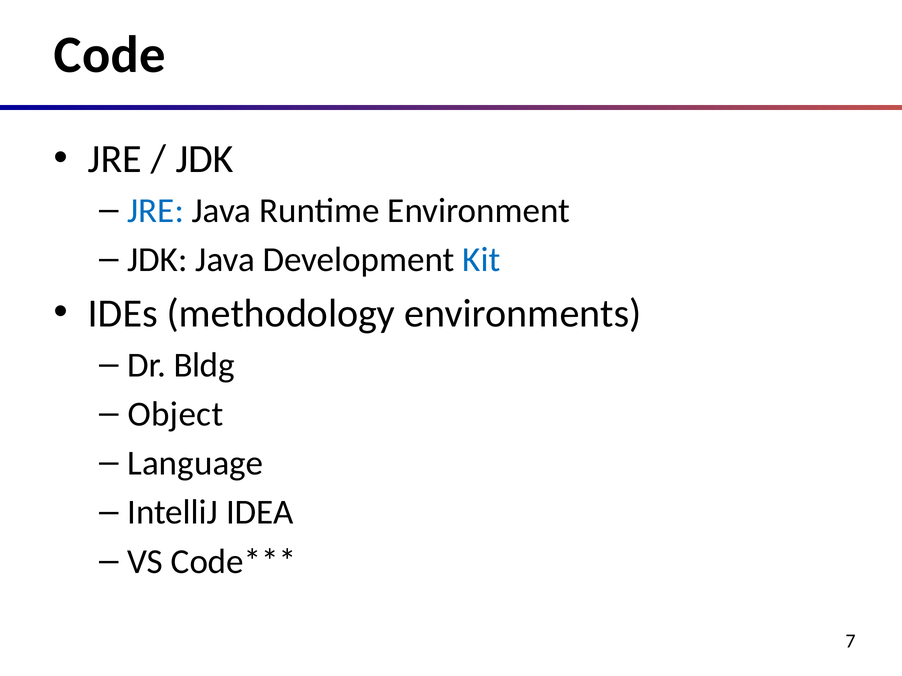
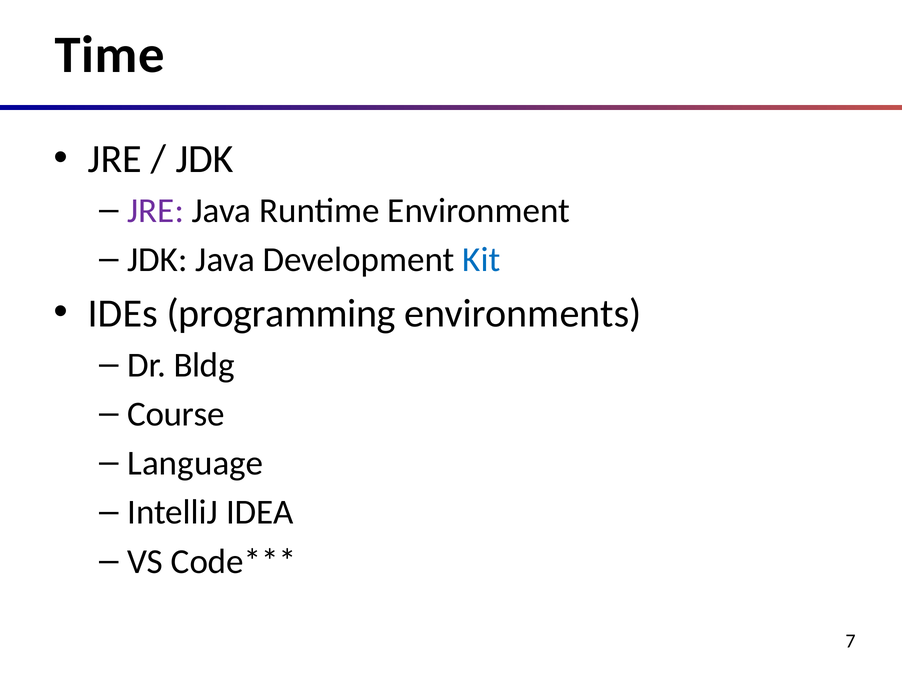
Code: Code -> Time (110, 55)
JRE colour: blue -> purple (156, 211)
methodology: methodology -> programming (281, 314)
Object: Object -> Course (176, 414)
